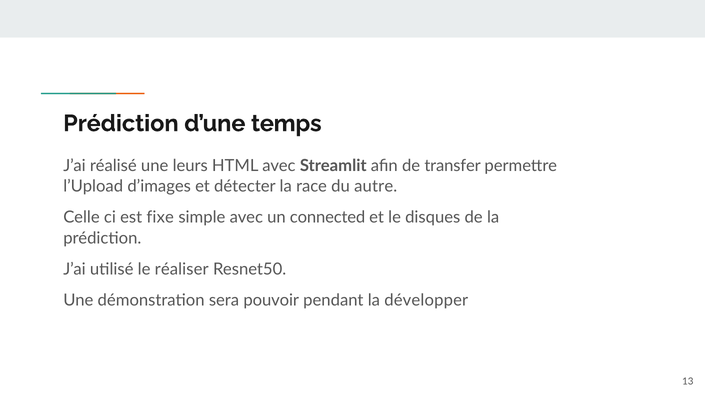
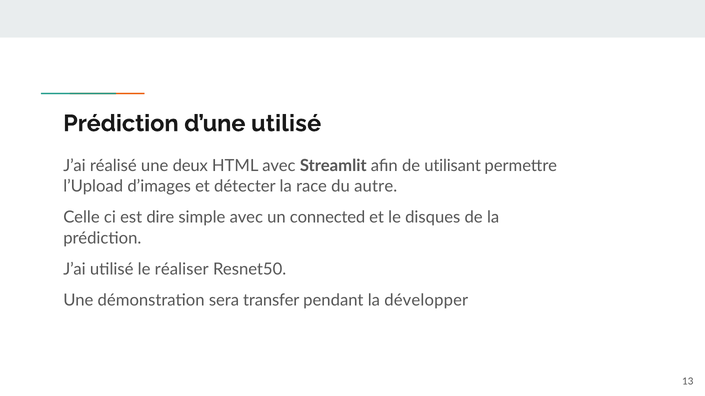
d’une temps: temps -> utilisé (286, 124)
leurs: leurs -> deux (190, 166)
transfer: transfer -> utilisant (453, 166)
fixe: fixe -> dire (160, 218)
pouvoir: pouvoir -> transfer (271, 301)
